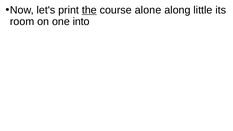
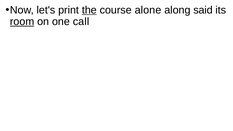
little: little -> said (203, 10)
room underline: none -> present (22, 22)
into: into -> call (81, 22)
